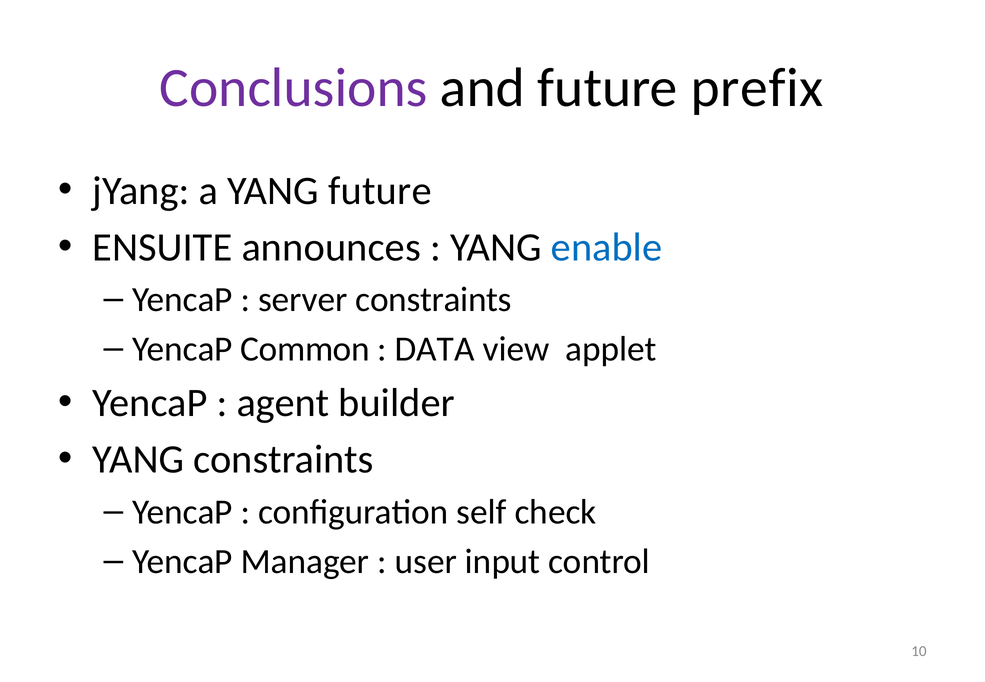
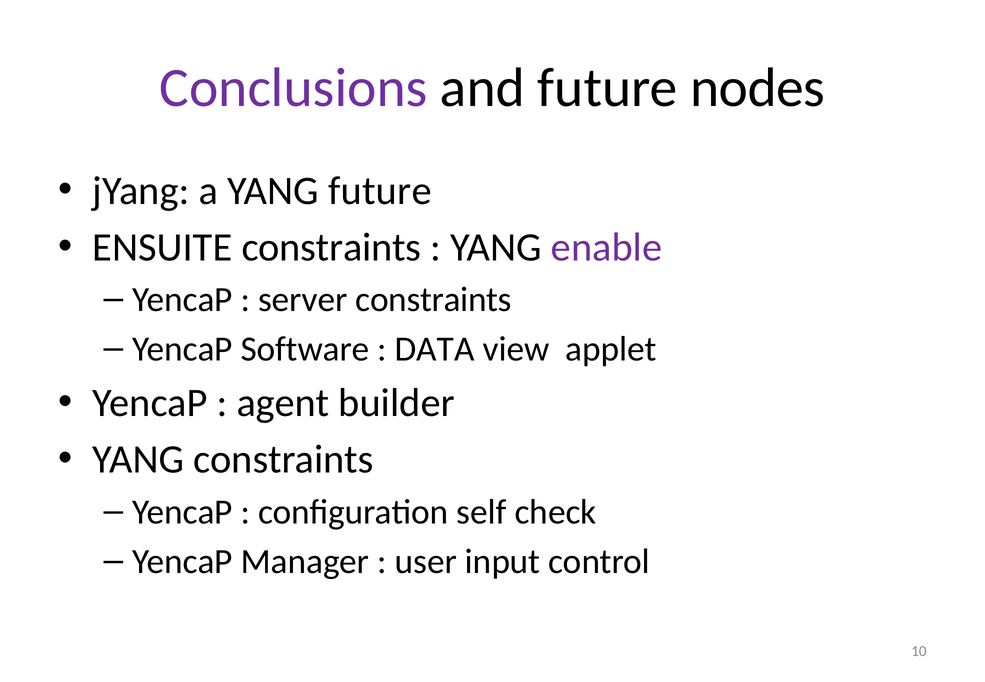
prefix: prefix -> nodes (758, 88)
ENSUITE announces: announces -> constraints (331, 247)
enable colour: blue -> purple (607, 247)
Common: Common -> Software (305, 349)
